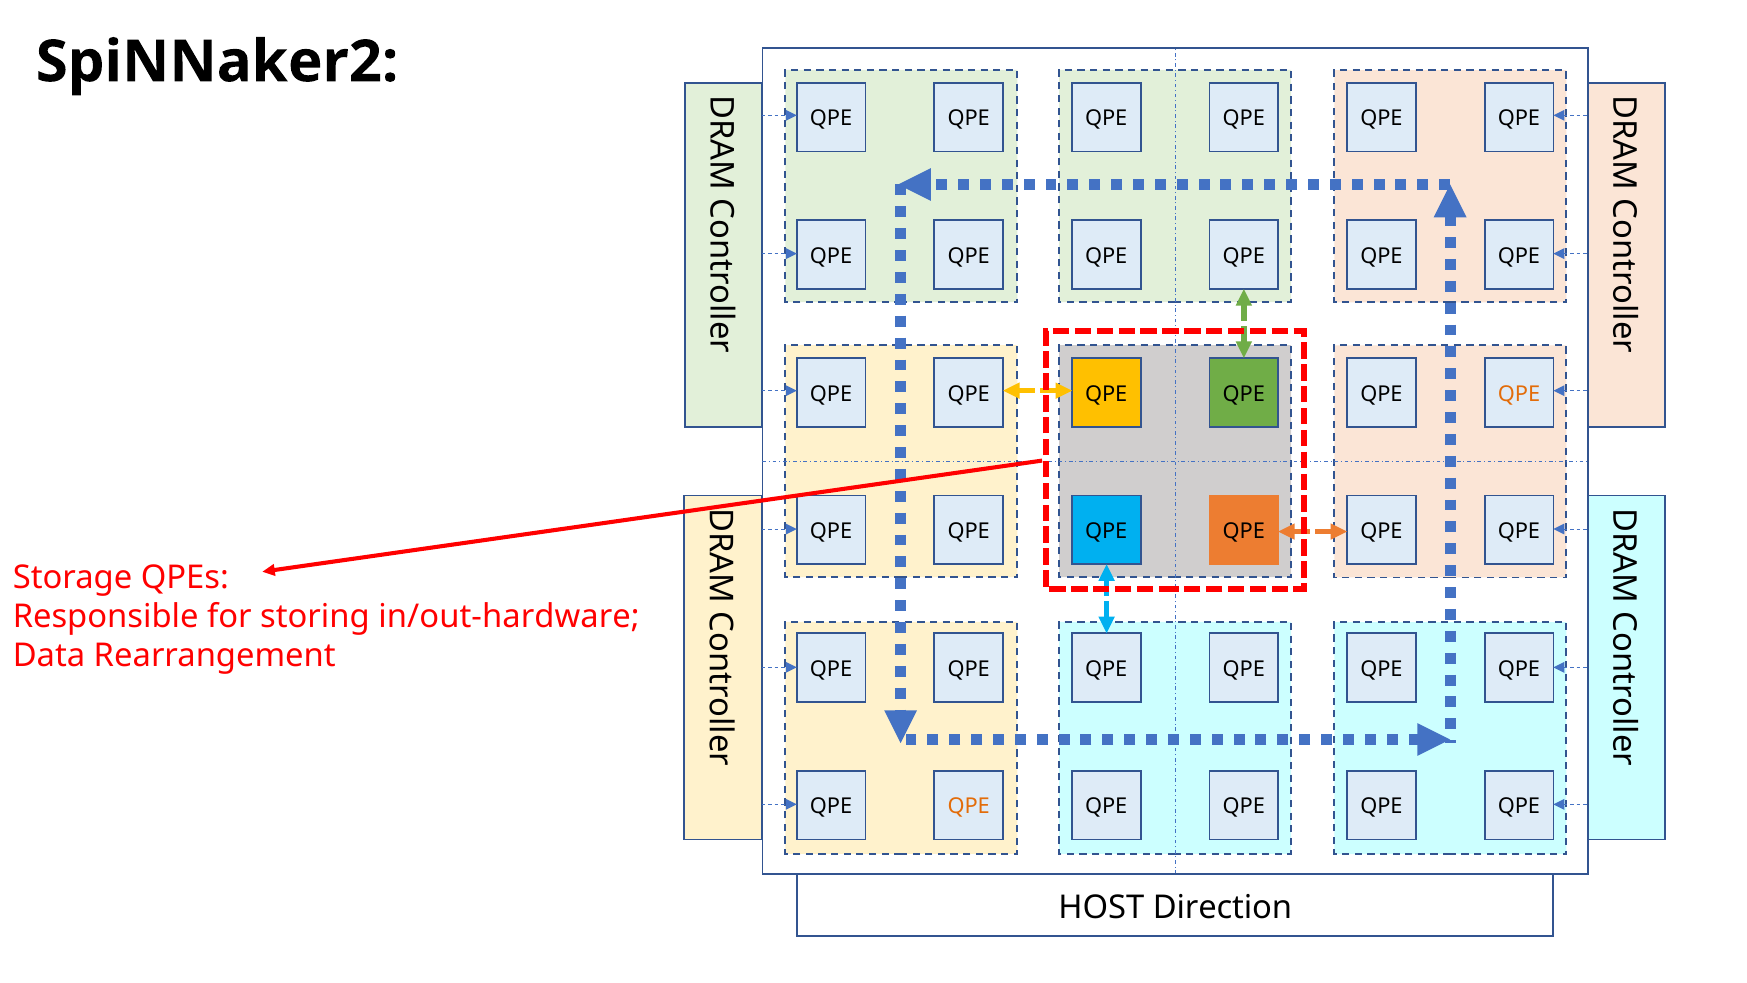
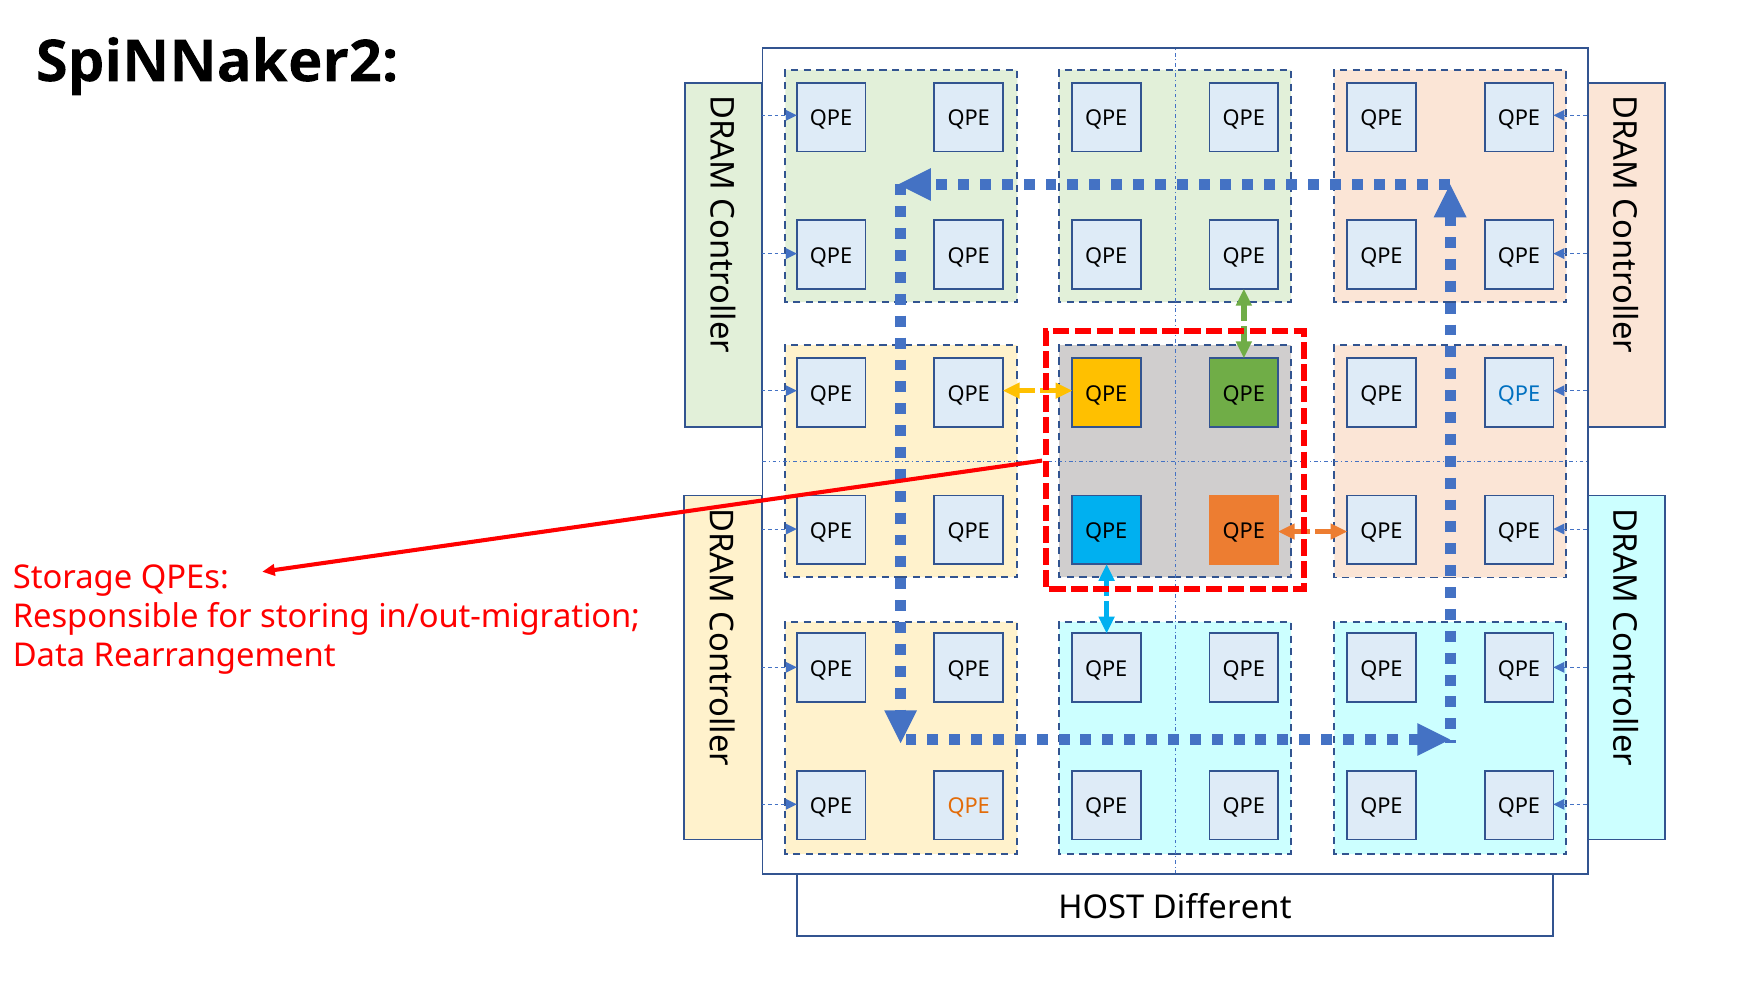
QPE colour: orange -> blue (1519, 394)
in/out-hardware: in/out-hardware -> in/out-migration (509, 617)
Direction: Direction -> Different (1222, 907)
